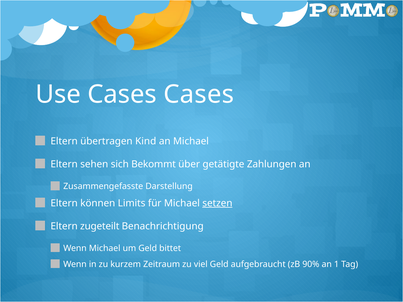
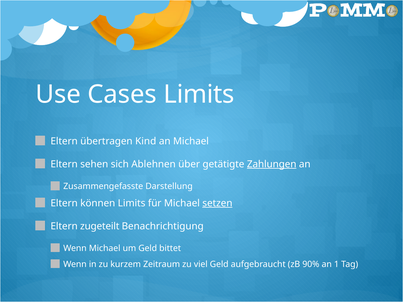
Cases Cases: Cases -> Limits (199, 94)
Bekommt: Bekommt -> Ablehnen (154, 164)
Zahlungen underline: none -> present (272, 164)
